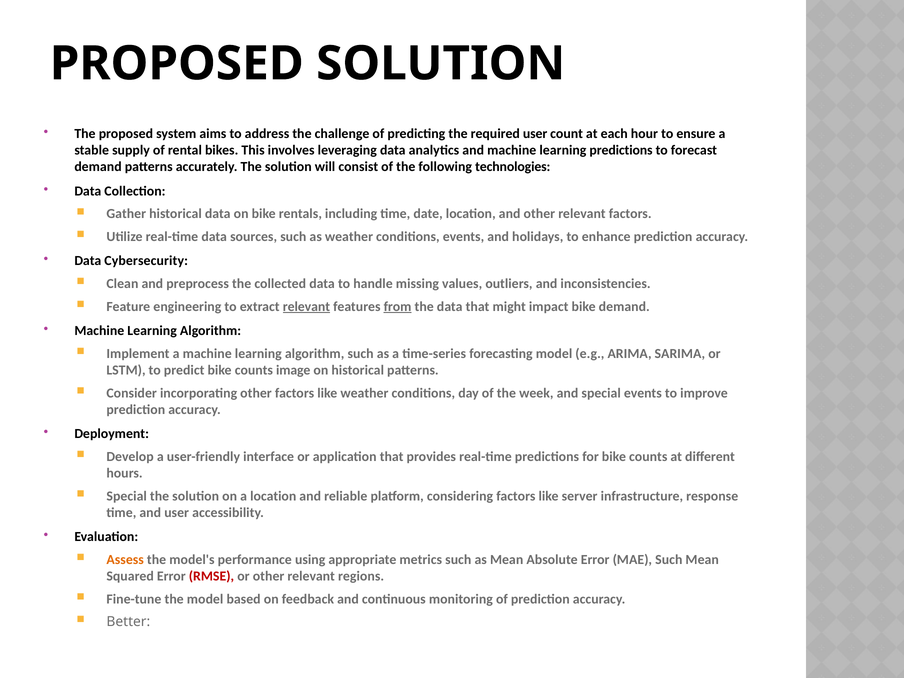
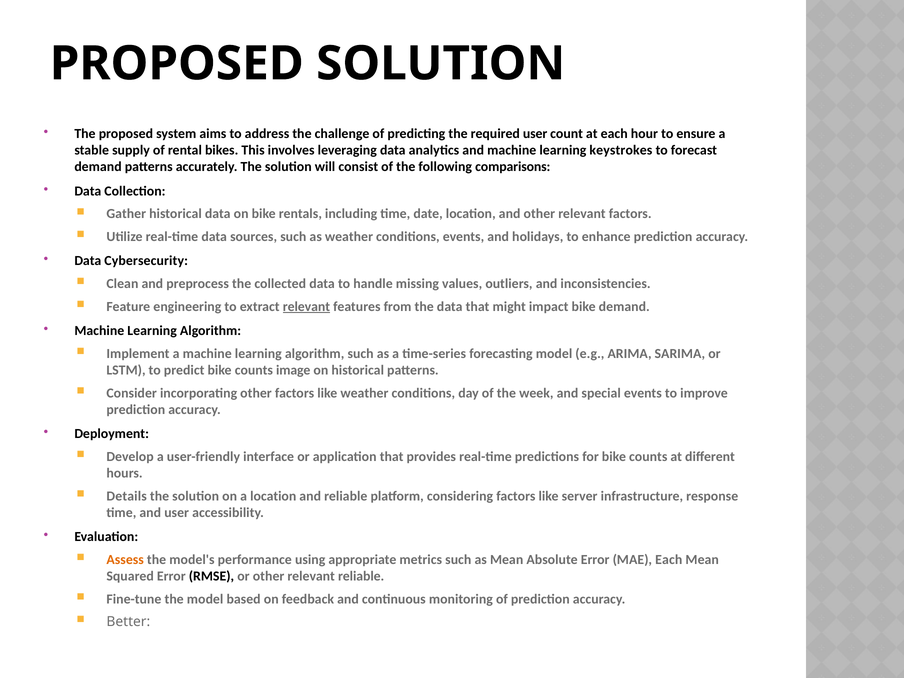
learning predictions: predictions -> keystrokes (621, 150)
technologies: technologies -> comparisons (513, 167)
from underline: present -> none (398, 307)
Special: Special -> Details (127, 496)
MAE Such: Such -> Each (669, 560)
RMSE colour: red -> black (211, 576)
relevant regions: regions -> reliable (361, 576)
